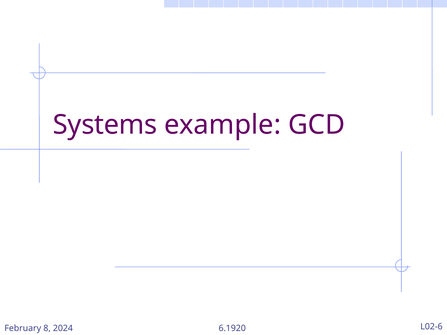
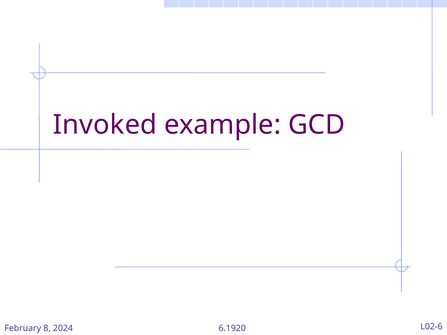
Systems: Systems -> Invoked (105, 125)
